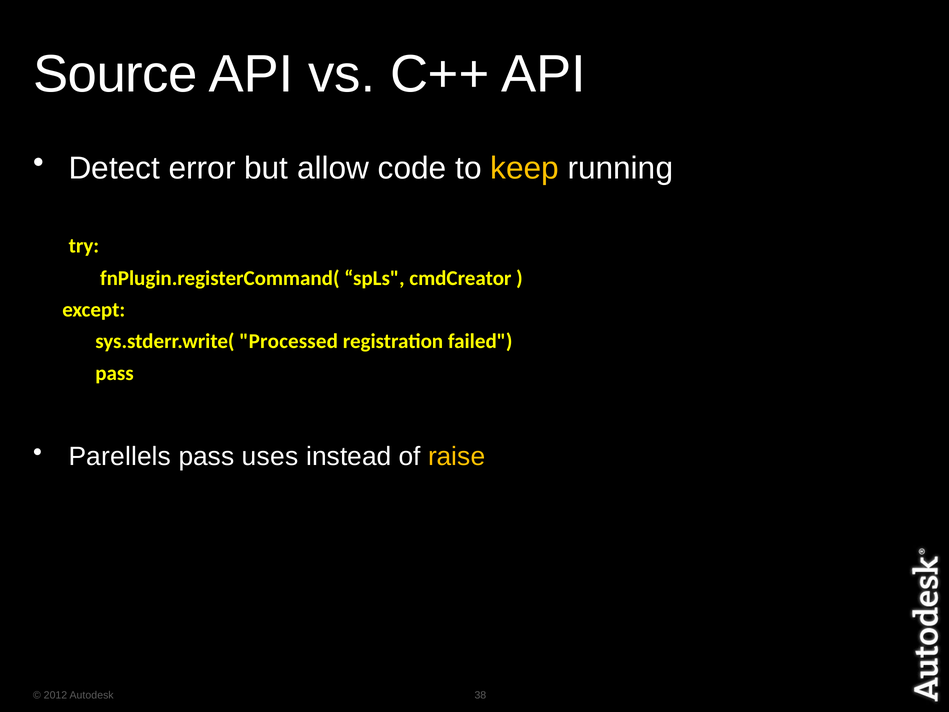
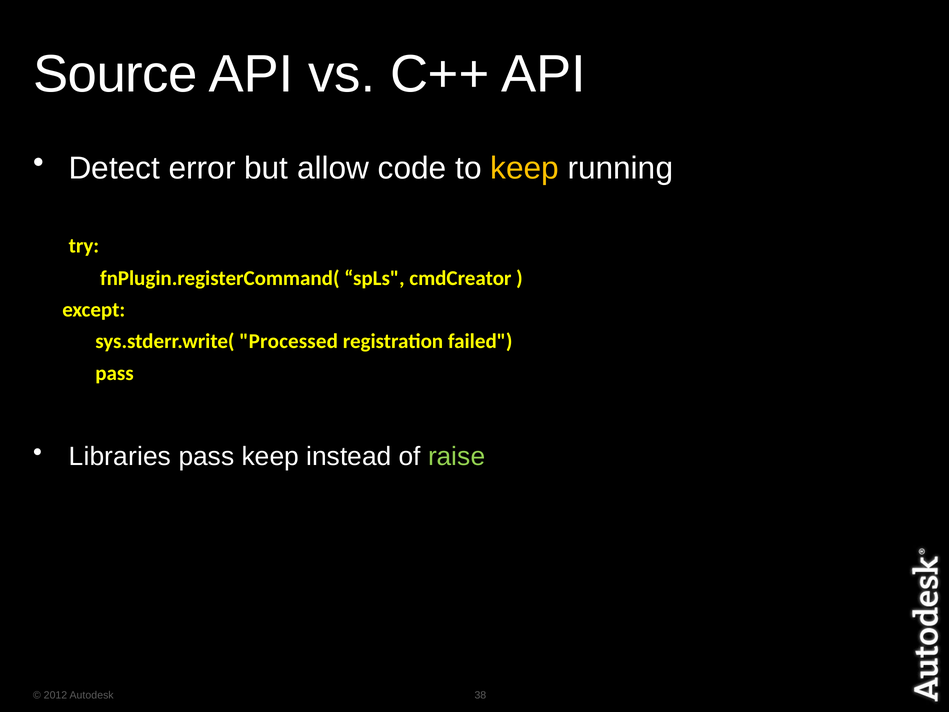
Parellels: Parellels -> Libraries (120, 456)
pass uses: uses -> keep (270, 456)
raise colour: yellow -> light green (457, 456)
